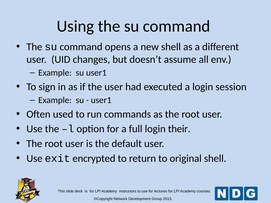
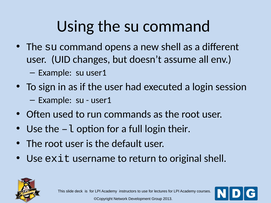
encrypted: encrypted -> username (94, 159)
